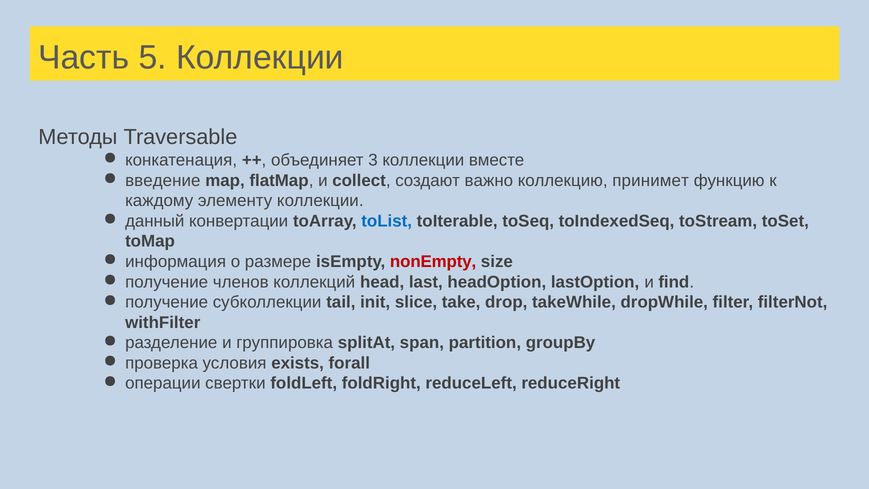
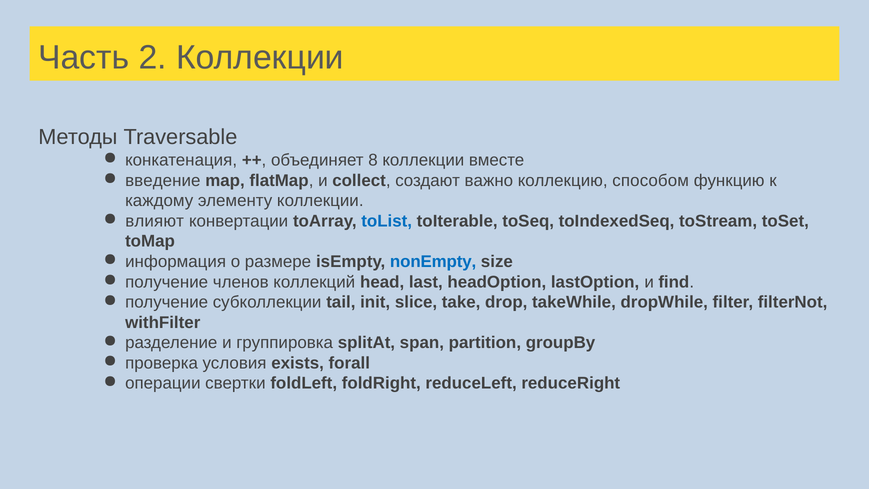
5: 5 -> 2 (153, 58)
3: 3 -> 8 (373, 160)
принимет: принимет -> способом (651, 180)
данный: данный -> влияют (155, 221)
nonEmpty colour: red -> blue (433, 262)
